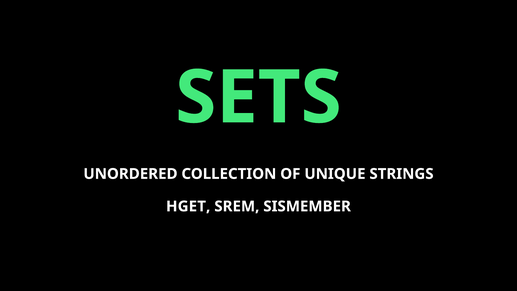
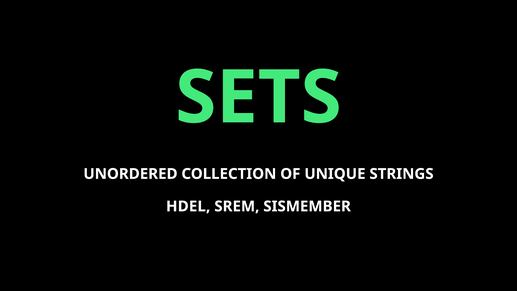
HGET: HGET -> HDEL (188, 206)
